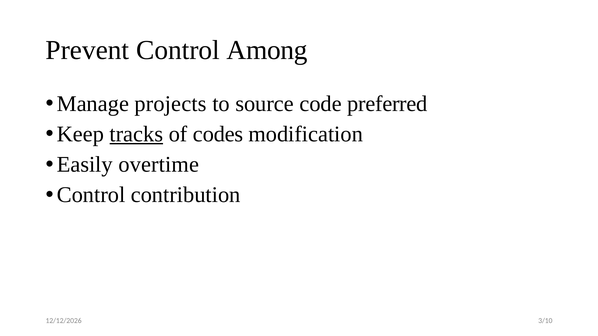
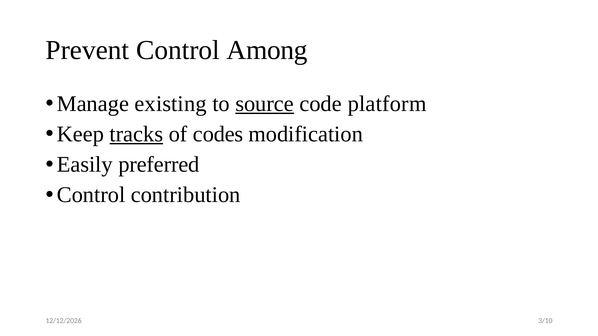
projects: projects -> existing (171, 104)
source underline: none -> present (265, 104)
preferred: preferred -> platform (387, 104)
overtime: overtime -> preferred (159, 165)
